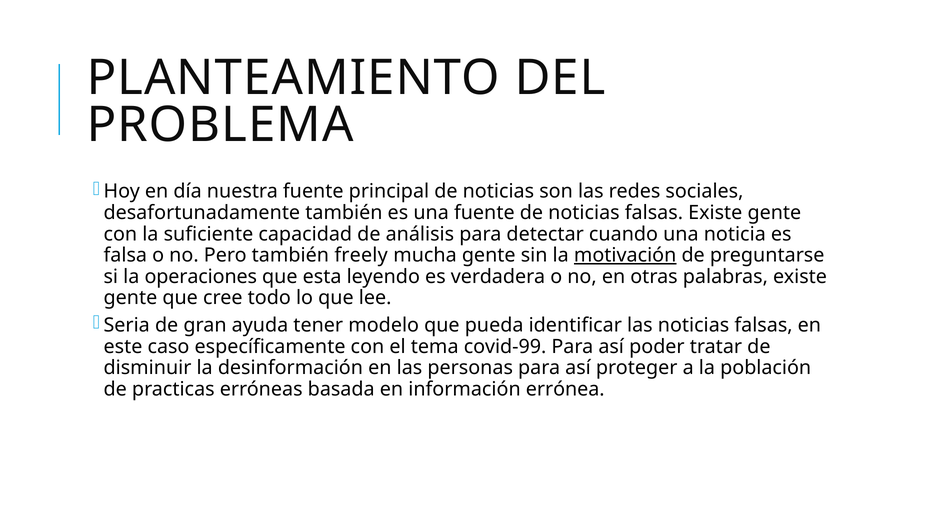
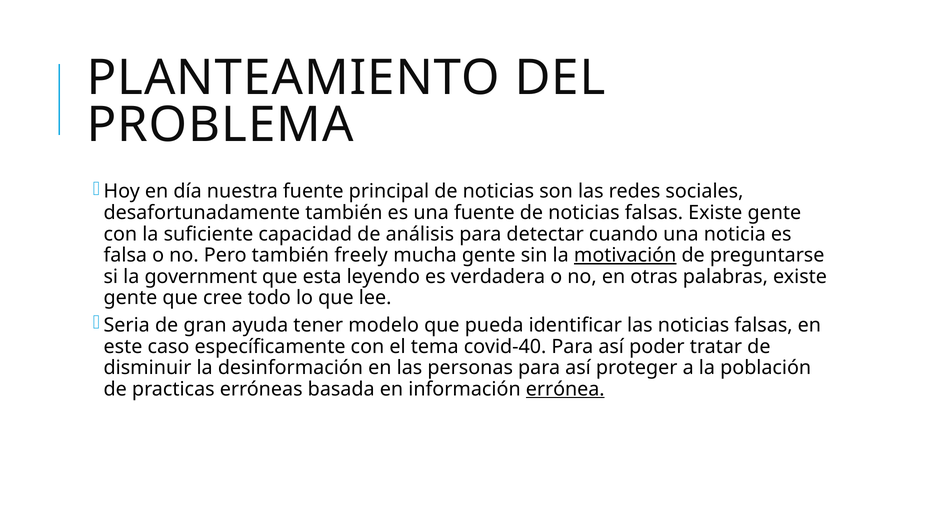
operaciones: operaciones -> government (201, 277)
covid-99: covid-99 -> covid-40 (505, 347)
errónea underline: none -> present (565, 389)
